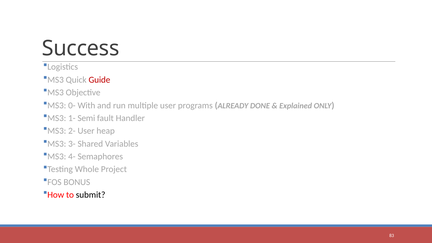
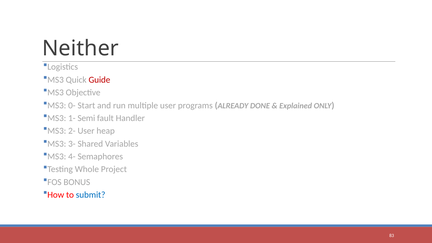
Success: Success -> Neither (81, 48)
With: With -> Start (86, 105)
submit colour: black -> blue (91, 195)
